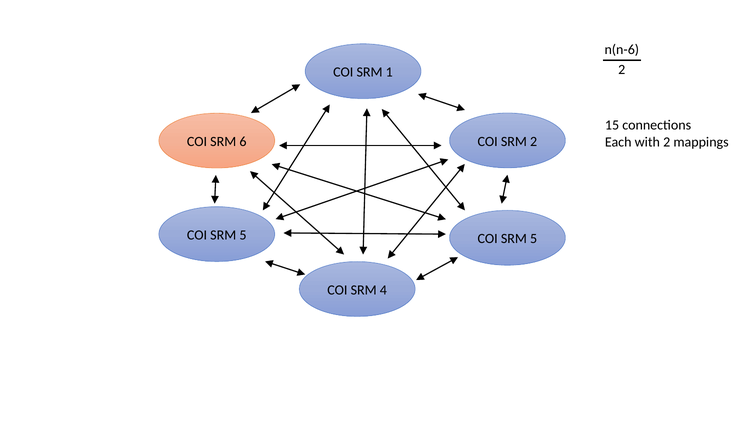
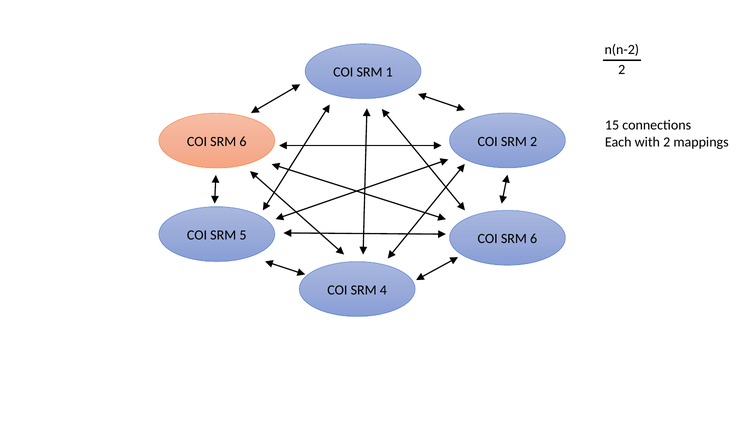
n(n-6: n(n-6 -> n(n-2 (622, 50)
5: 5 -> 6 (534, 239)
